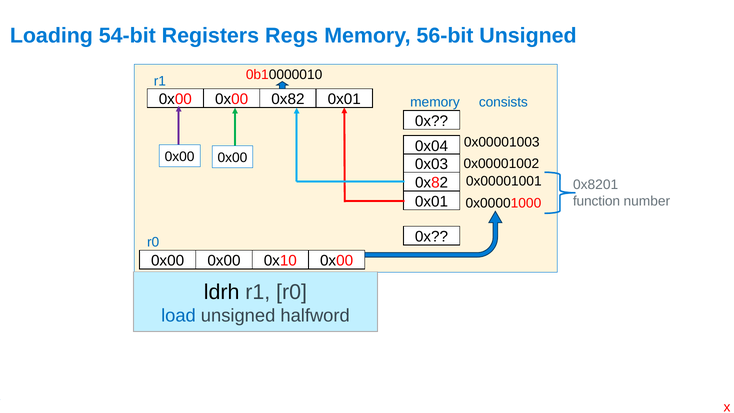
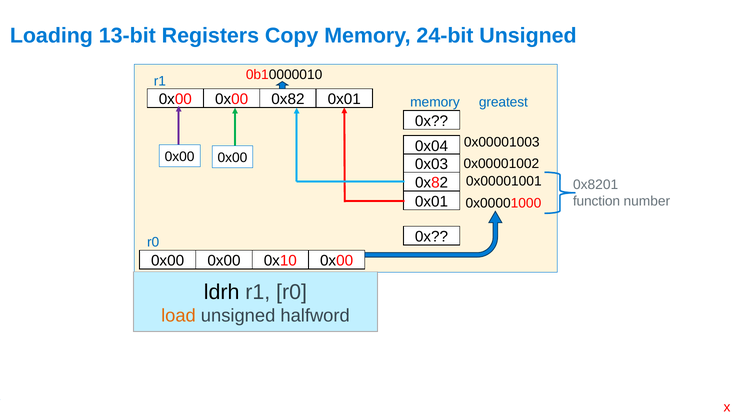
54-bit: 54-bit -> 13-bit (127, 36)
Regs: Regs -> Copy (292, 36)
56-bit: 56-bit -> 24-bit (445, 36)
consists: consists -> greatest (503, 102)
load colour: blue -> orange (178, 316)
